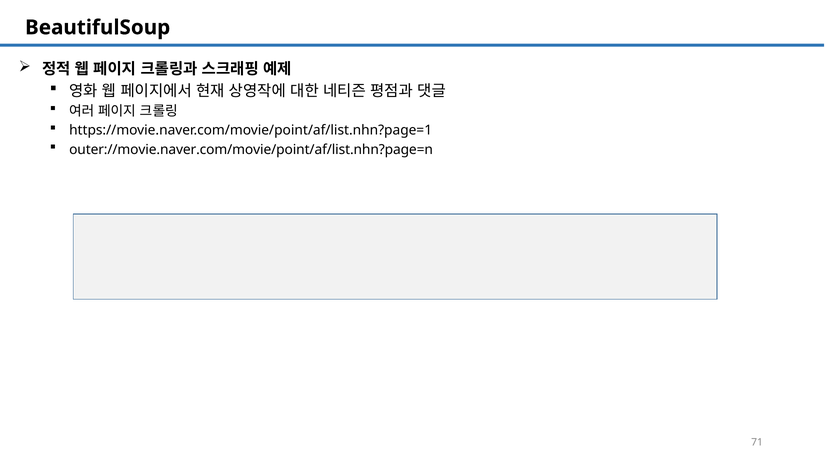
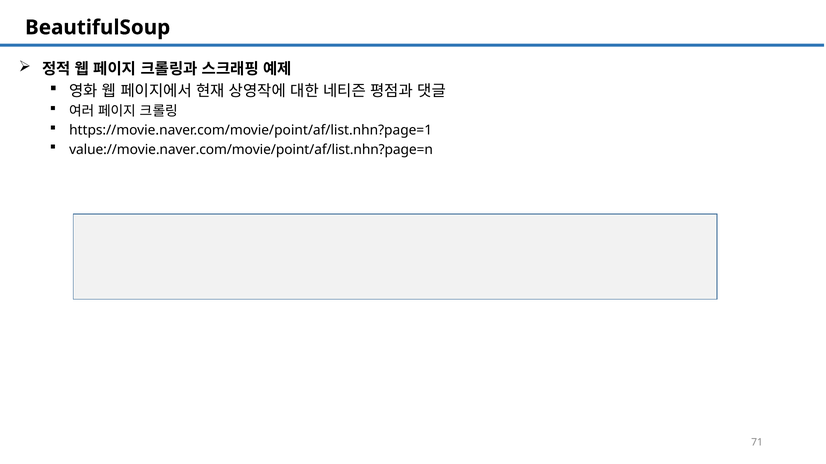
outer://movie.naver.com/movie/point/af/list.nhn?page=n: outer://movie.naver.com/movie/point/af/list.nhn?page=n -> value://movie.naver.com/movie/point/af/list.nhn?page=n (251, 150)
